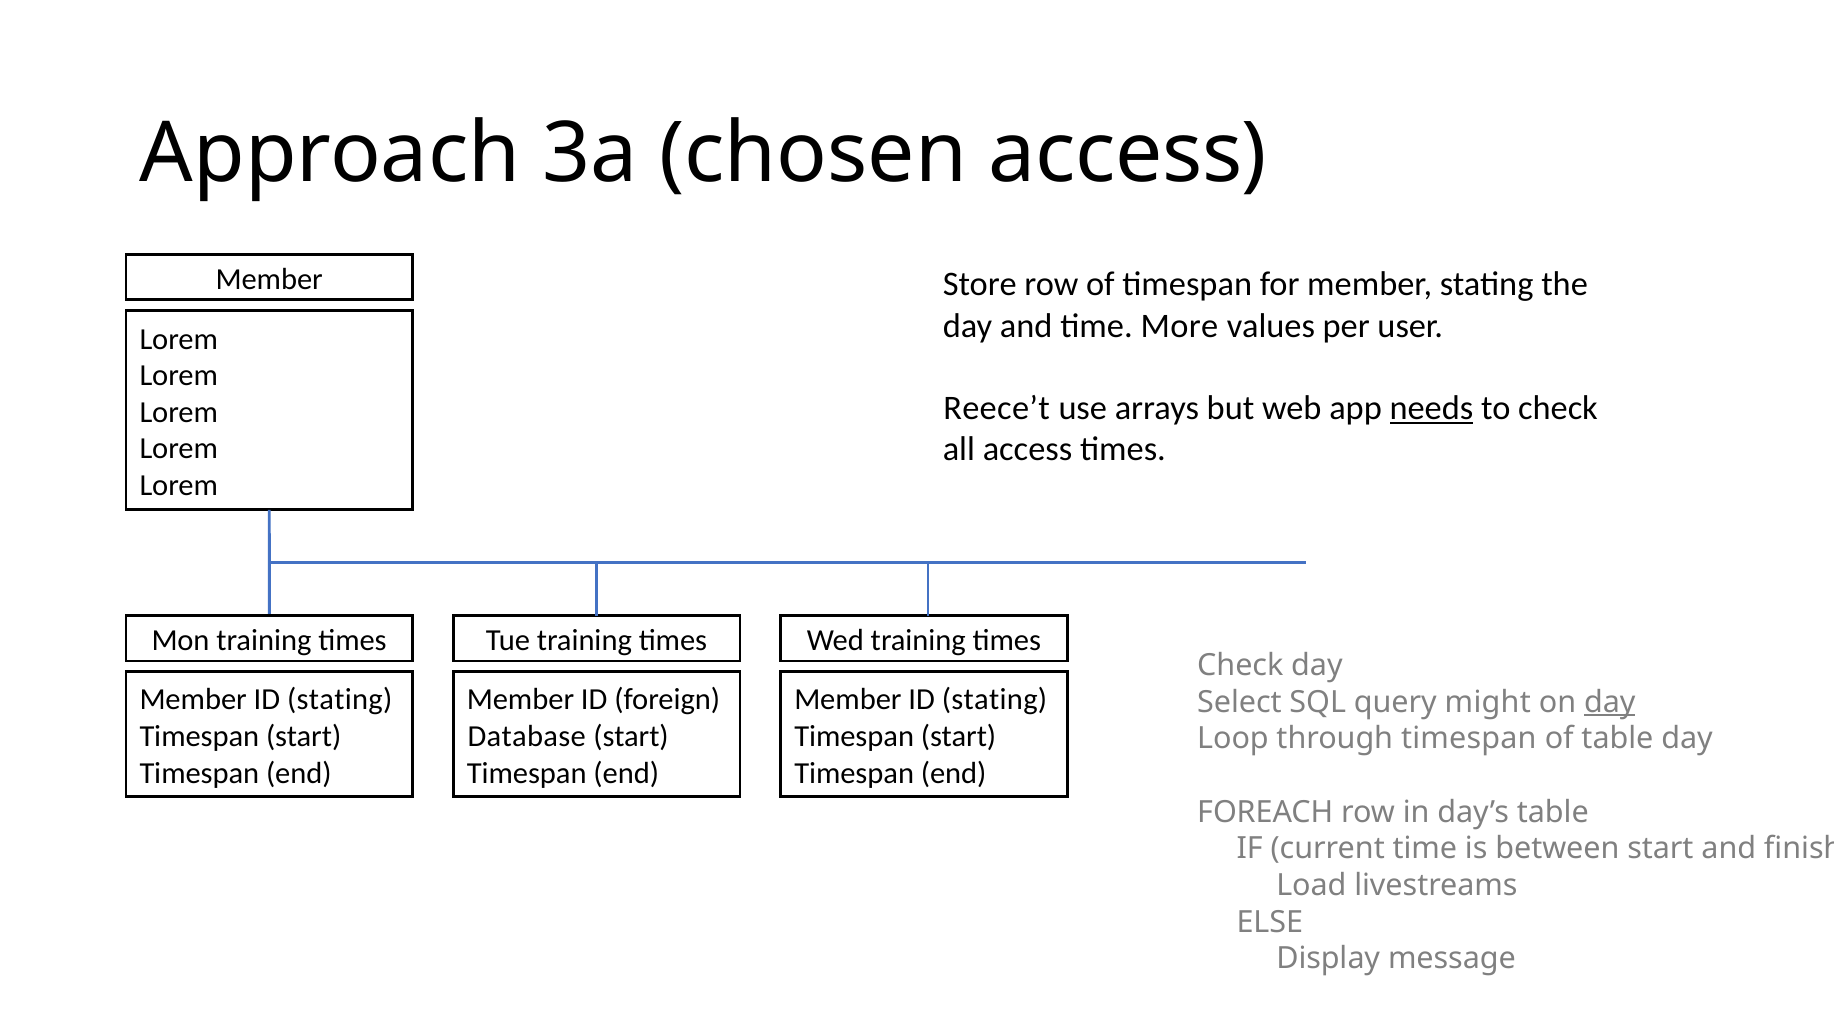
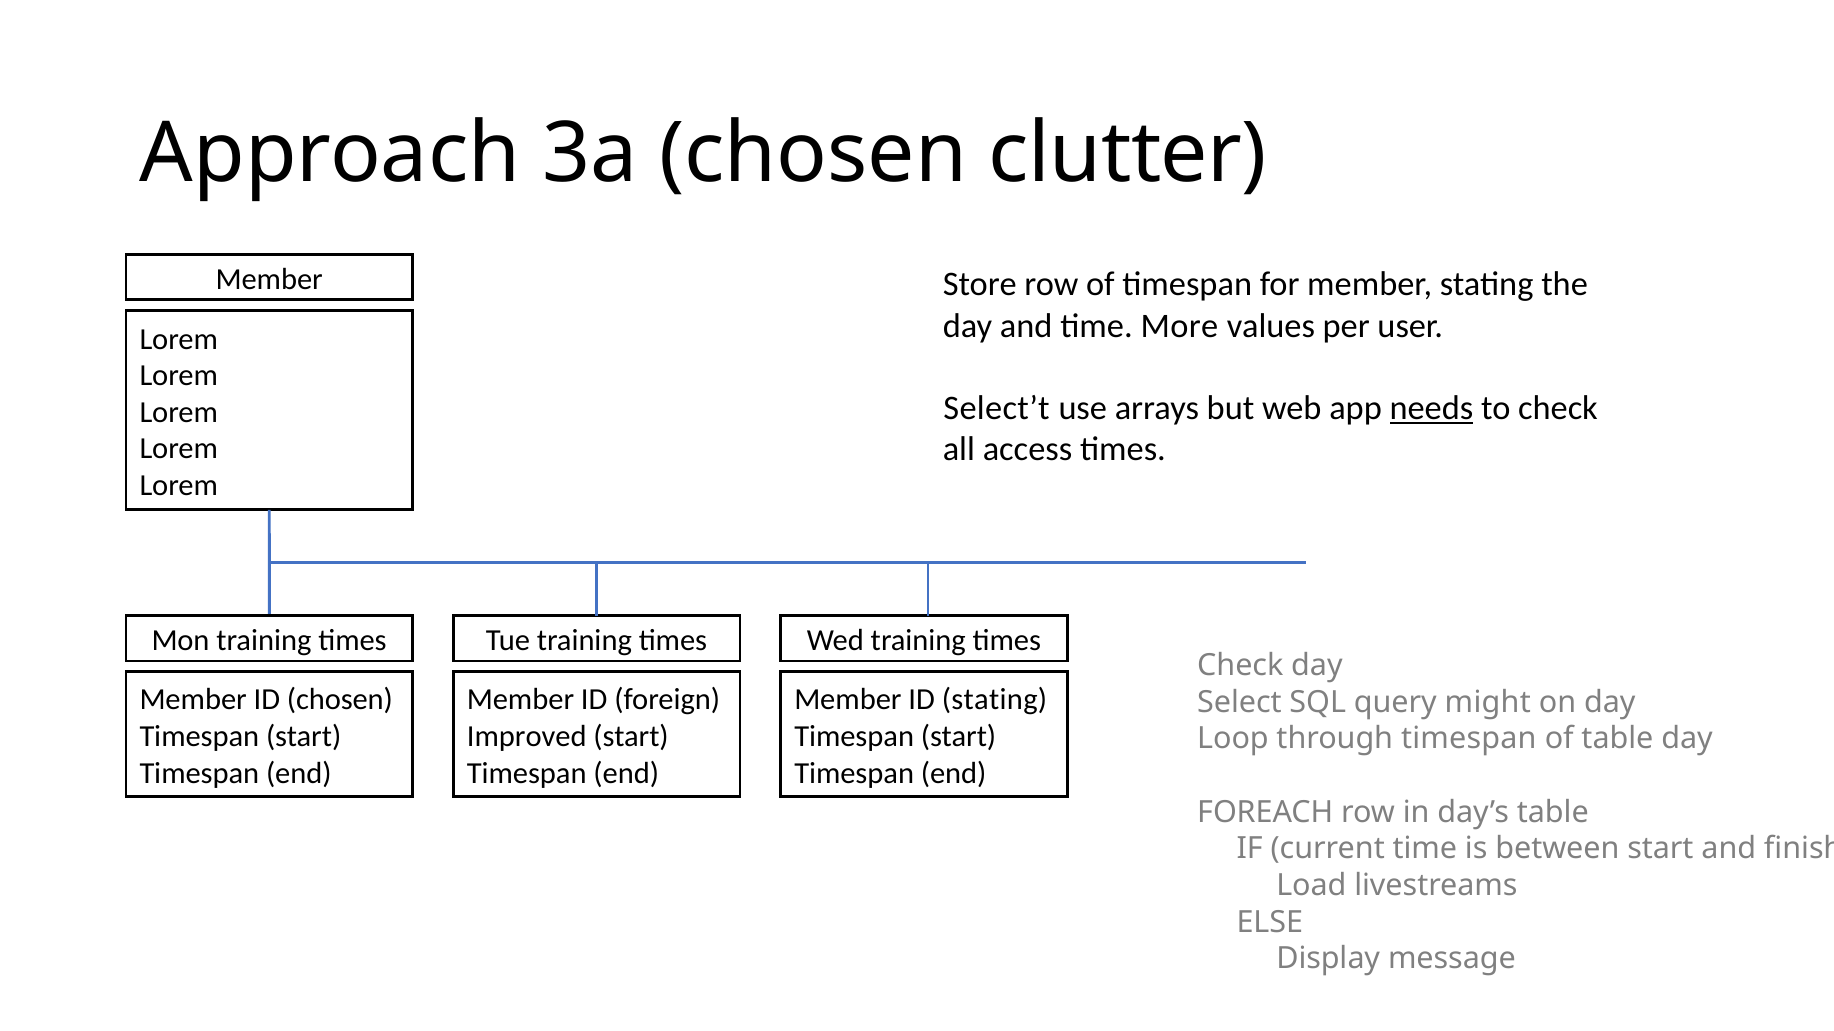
chosen access: access -> clutter (1128, 154)
Reece’t: Reece’t -> Select’t (997, 409)
stating: stating -> chosen (340, 700)
day underline: present -> none (1610, 703)
Database: Database -> Improved (527, 737)
